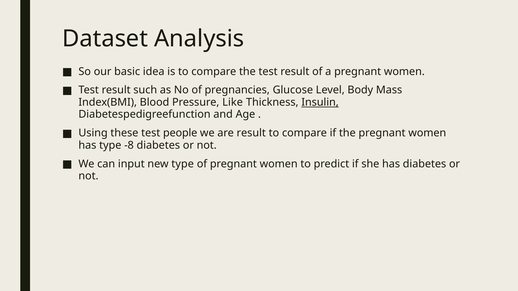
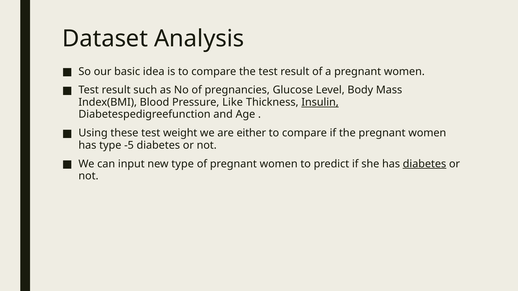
people: people -> weight (180, 133)
are result: result -> either (251, 133)
-8: -8 -> -5 (129, 145)
diabetes underline: none -> present (425, 164)
